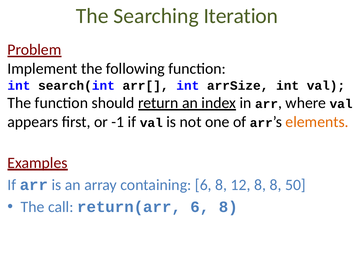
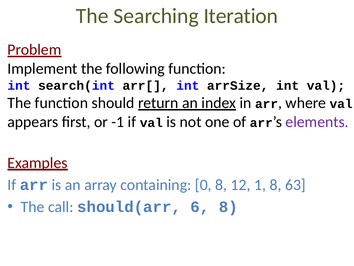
elements colour: orange -> purple (317, 122)
containing 6: 6 -> 0 (203, 185)
12 8: 8 -> 1 (260, 185)
50: 50 -> 63 (295, 185)
return(arr: return(arr -> should(arr (129, 207)
